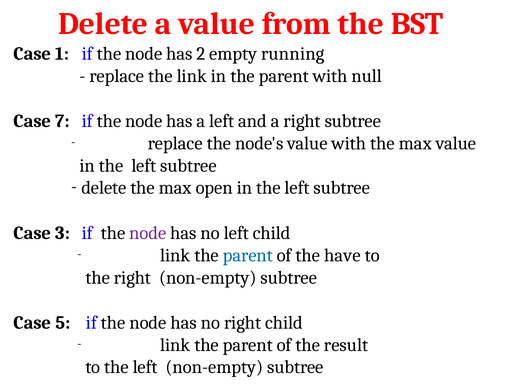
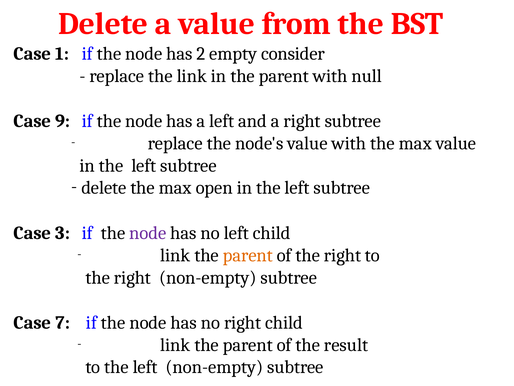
running: running -> consider (293, 54)
7: 7 -> 9 (63, 121)
parent colour: blue -> orange (248, 255)
of the have: have -> right (343, 255)
5: 5 -> 7 (63, 322)
